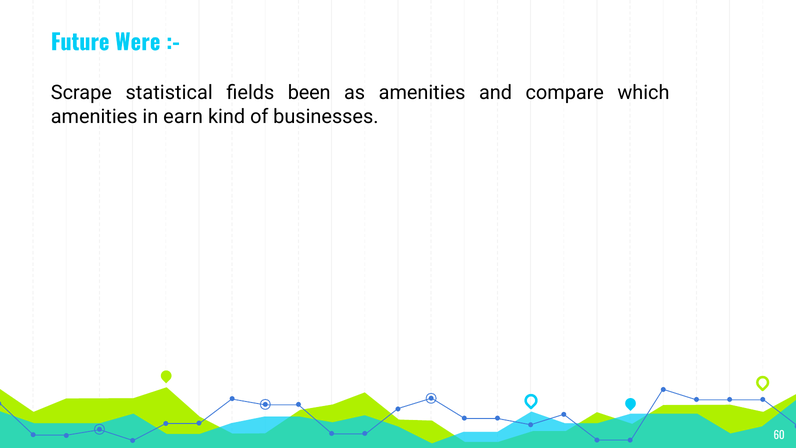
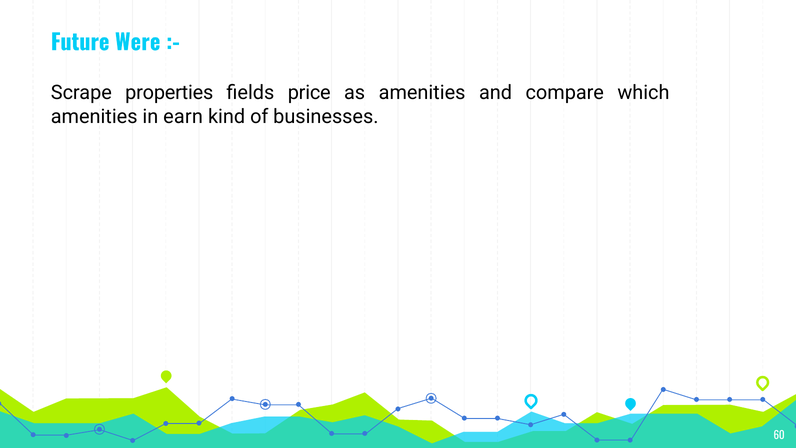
statistical: statistical -> properties (169, 93)
been: been -> price (309, 93)
